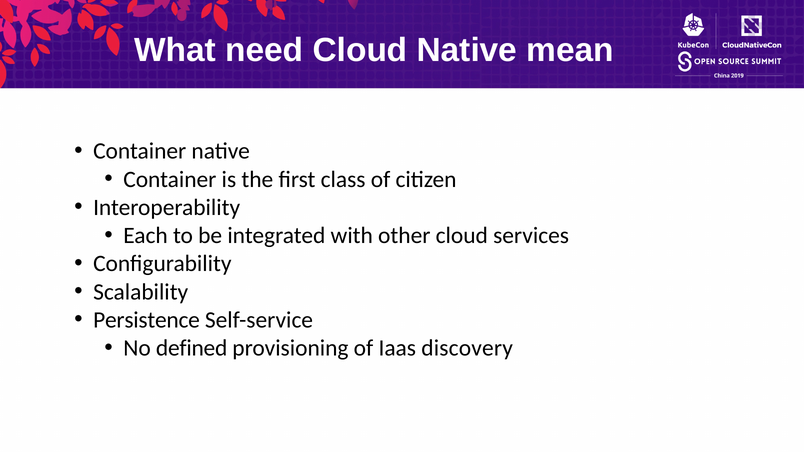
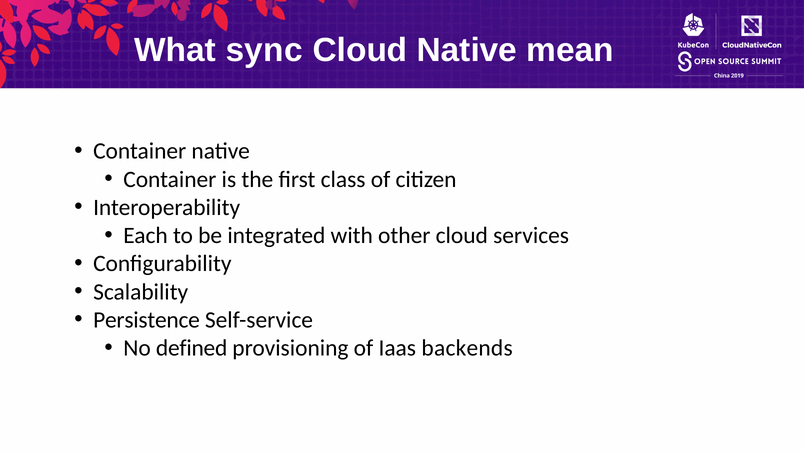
need: need -> sync (264, 50)
discovery: discovery -> backends (467, 348)
